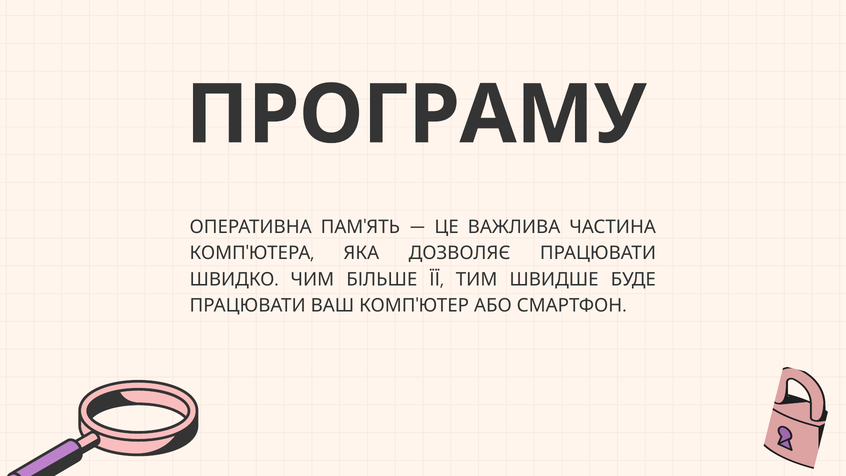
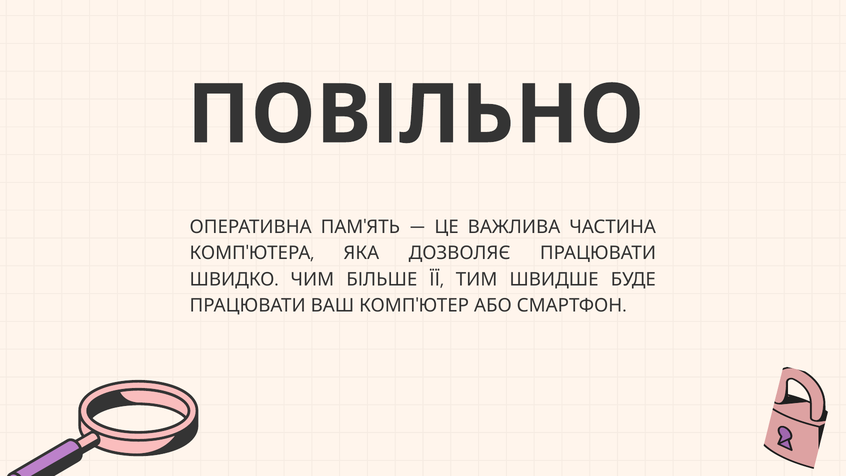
ПРОГРАМУ: ПРОГРАМУ -> ПОВІЛЬНО (416, 115)
